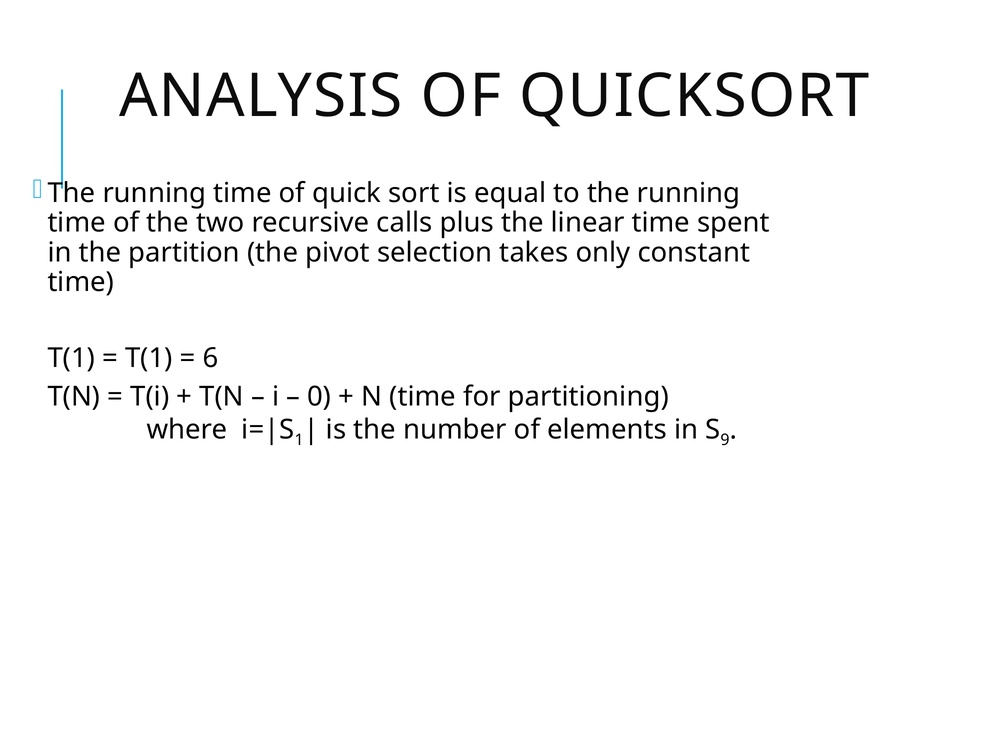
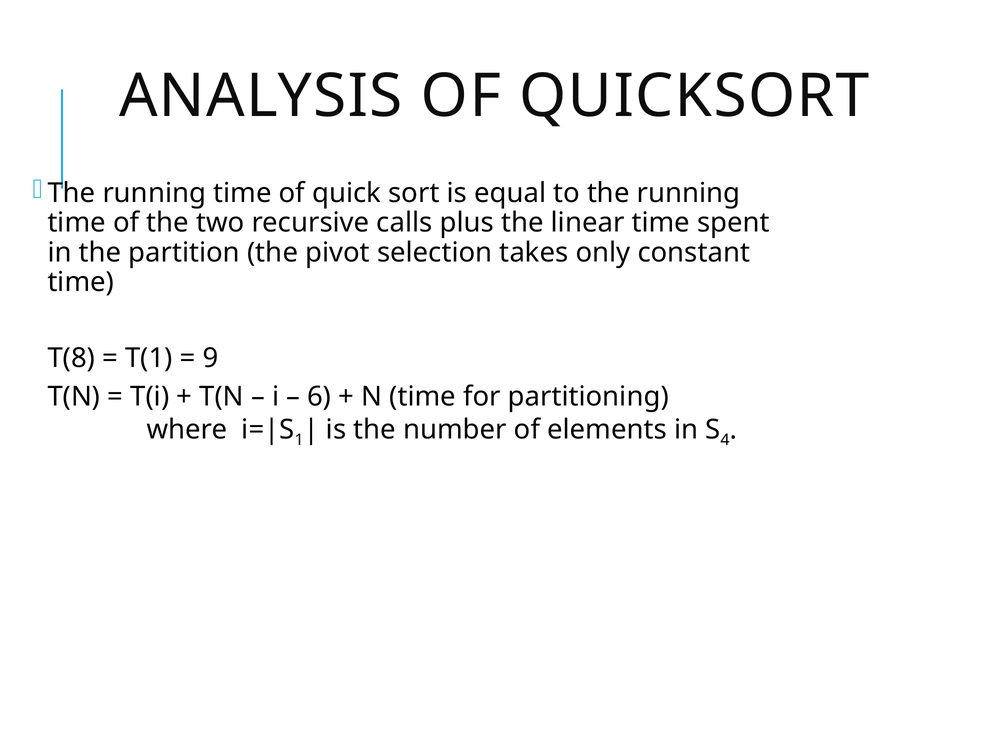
T(1: T(1 -> T(8 (71, 358)
6: 6 -> 9 (211, 358)
0: 0 -> 6 (319, 396)
9: 9 -> 4 (725, 440)
